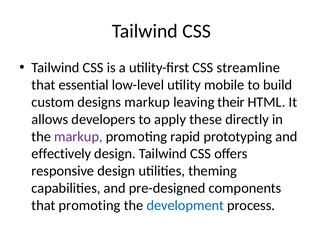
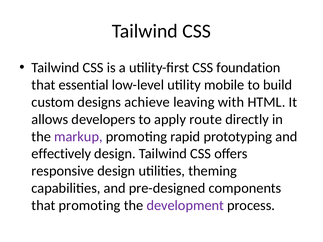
streamline: streamline -> foundation (248, 68)
designs markup: markup -> achieve (147, 102)
their: their -> with (231, 102)
these: these -> route (206, 119)
development colour: blue -> purple (185, 206)
